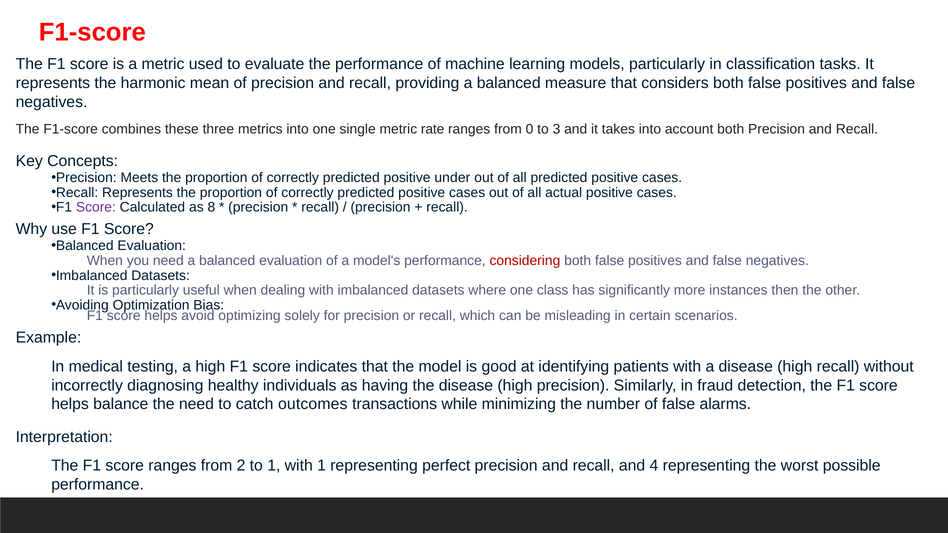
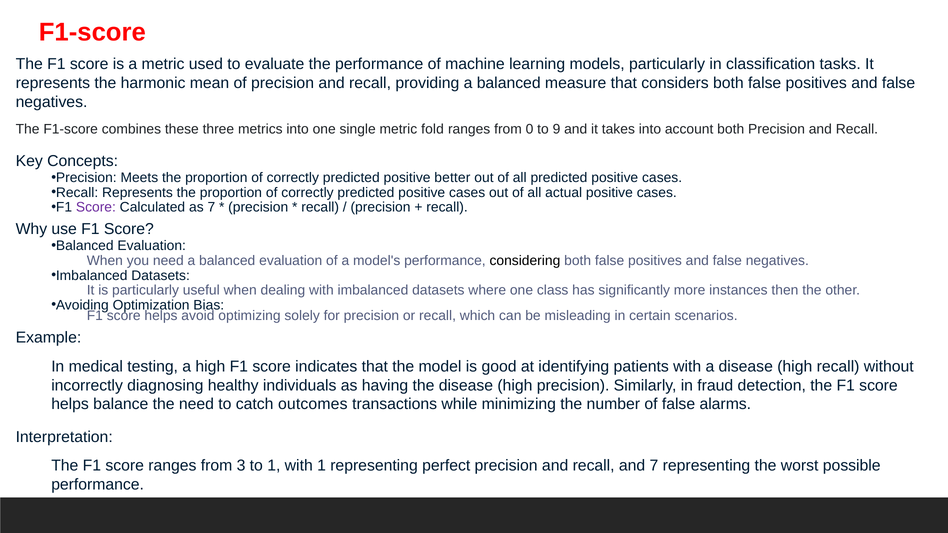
rate: rate -> fold (433, 129)
3: 3 -> 9 (557, 129)
under: under -> better (452, 178)
as 8: 8 -> 7 (211, 207)
considering colour: red -> black (525, 261)
2: 2 -> 3 (241, 466)
and 4: 4 -> 7 (654, 466)
